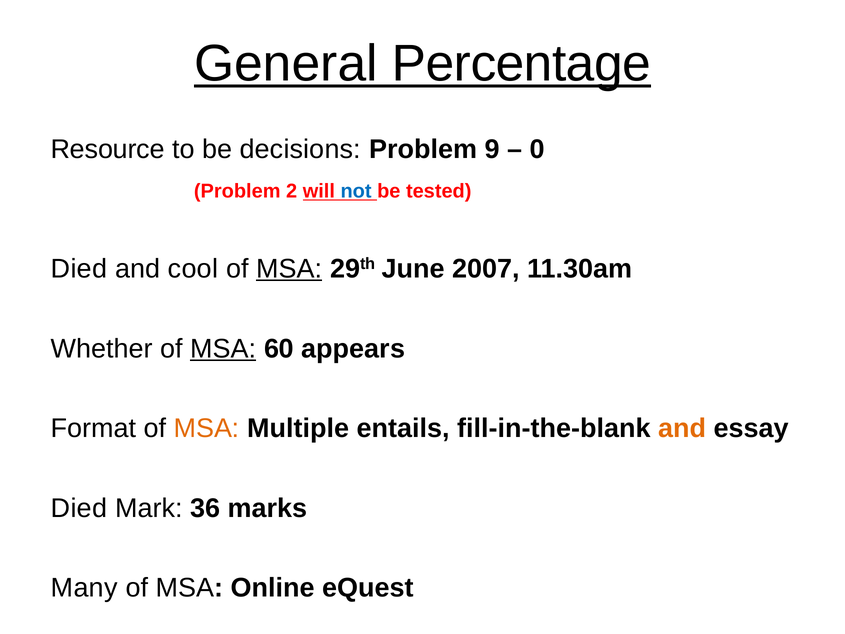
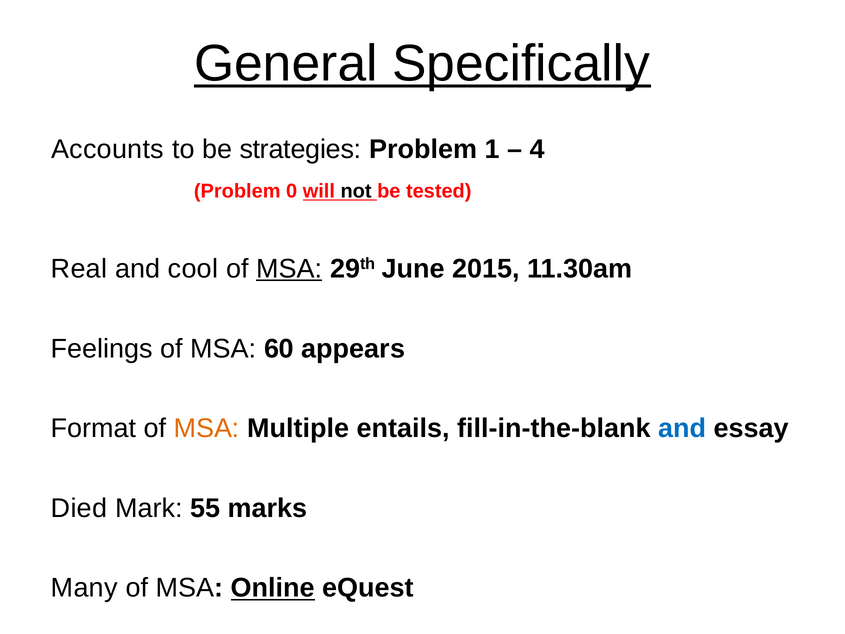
Percentage: Percentage -> Specifically (521, 63)
Resource: Resource -> Accounts (107, 149)
decisions: decisions -> strategies (300, 149)
9: 9 -> 1 (492, 149)
0: 0 -> 4 (537, 149)
2: 2 -> 0 (292, 191)
not colour: blue -> black (356, 191)
Died: Died -> Real (79, 269)
2007: 2007 -> 2015 (486, 269)
Whether: Whether -> Feelings (102, 348)
MSA underline: present -> none (223, 348)
and colour: orange -> blue (682, 428)
36: 36 -> 55 (205, 508)
Online underline: none -> present (273, 588)
